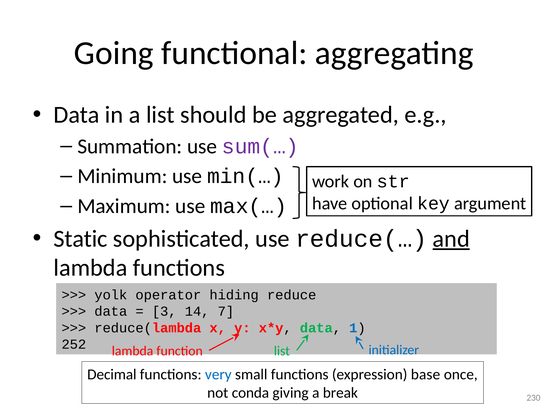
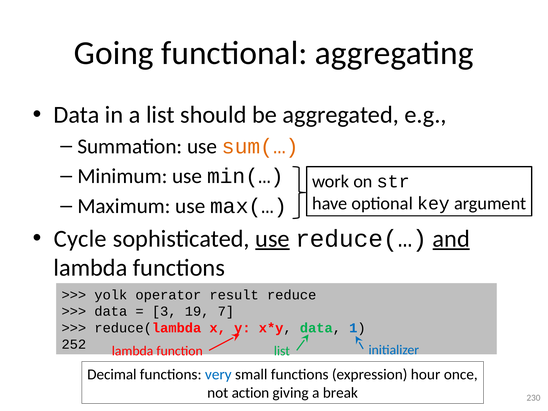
sum(… colour: purple -> orange (260, 146)
Static: Static -> Cycle (80, 239)
use underline: none -> present (272, 239)
hiding: hiding -> result (234, 295)
14: 14 -> 19 (197, 311)
base: base -> hour (426, 374)
conda: conda -> action (250, 393)
